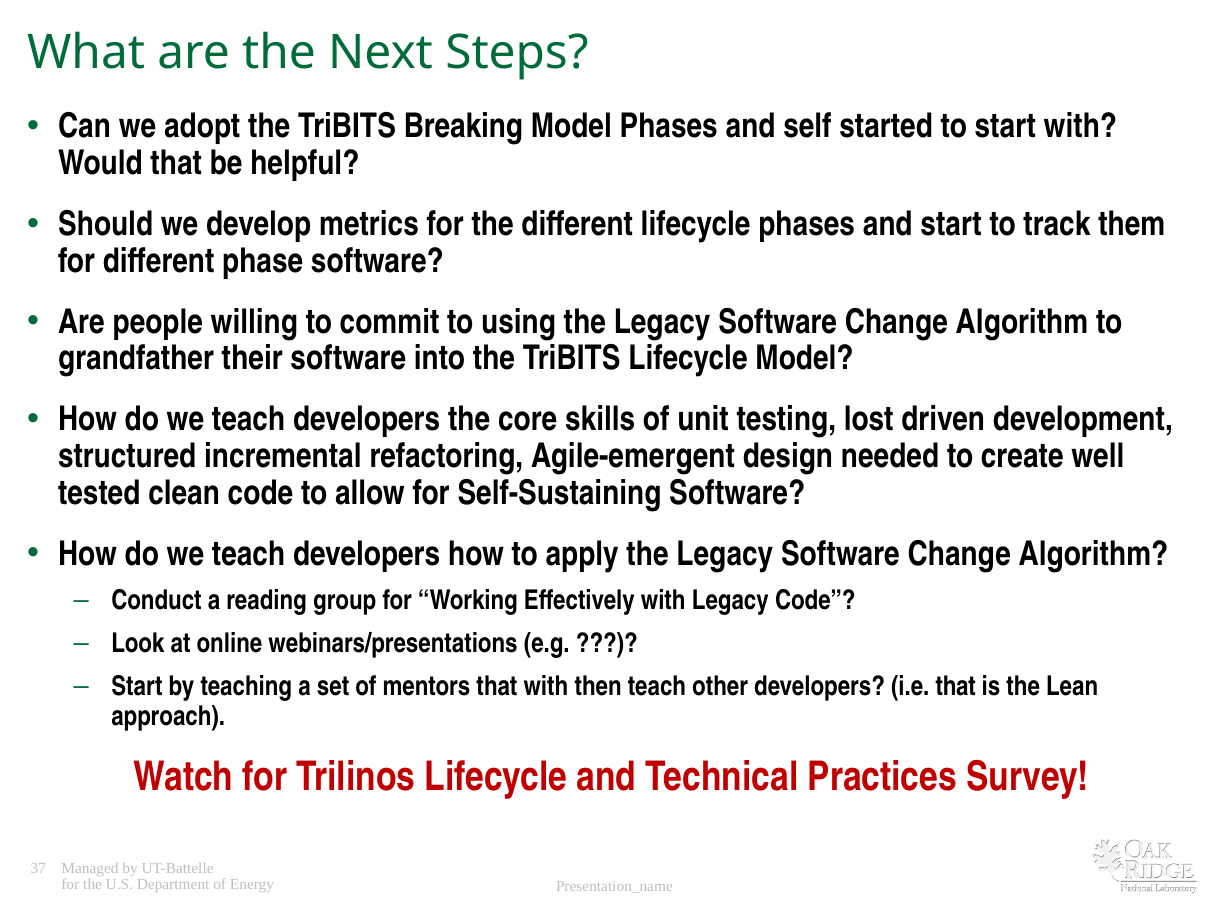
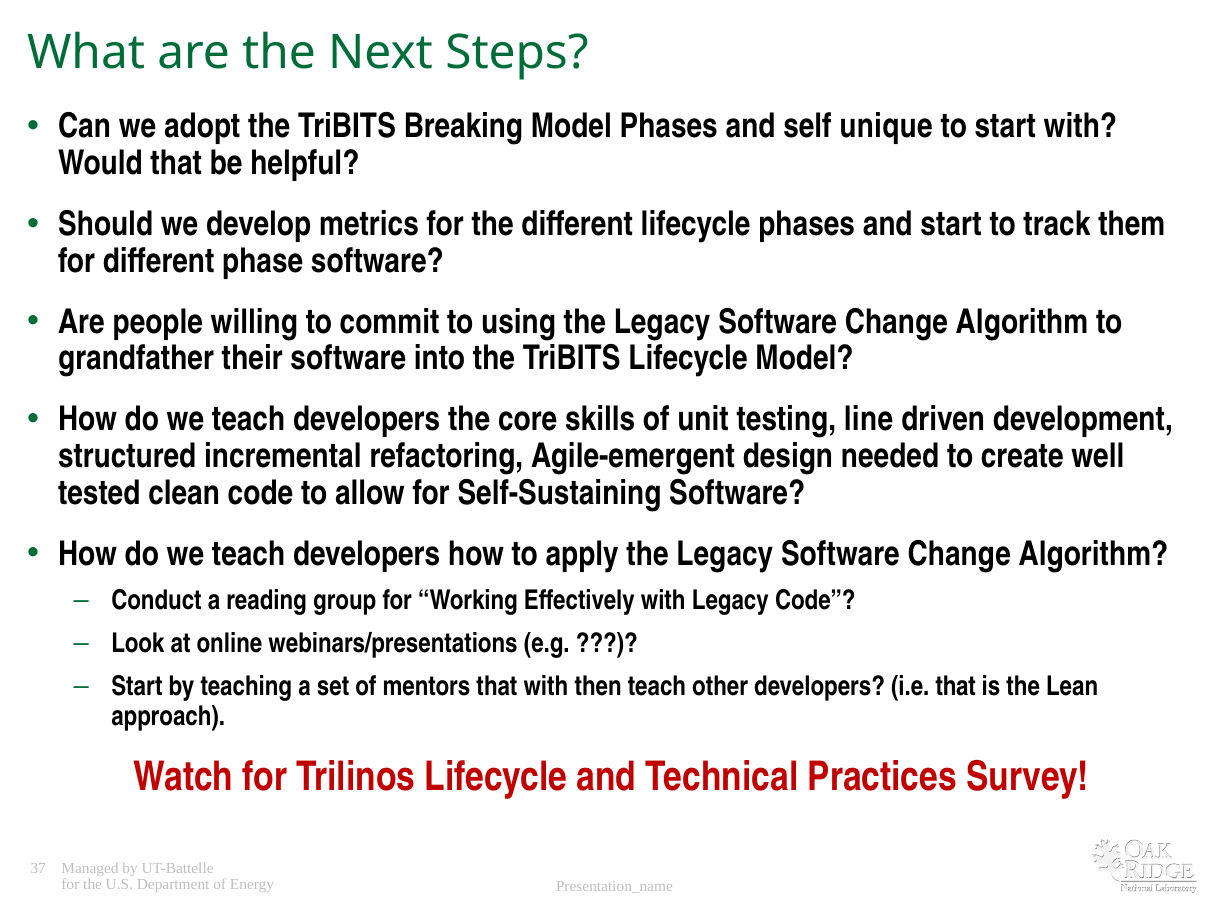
started: started -> unique (886, 127)
lost: lost -> line (868, 420)
